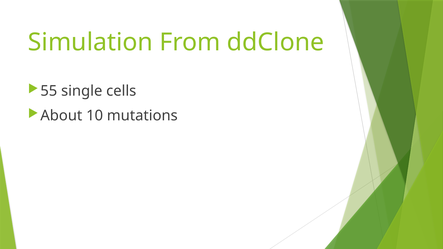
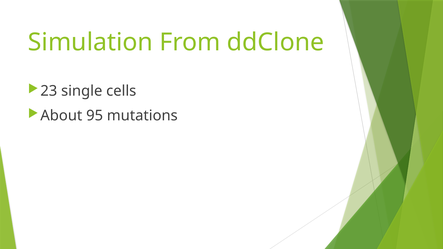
55: 55 -> 23 (49, 91)
10: 10 -> 95 (95, 116)
